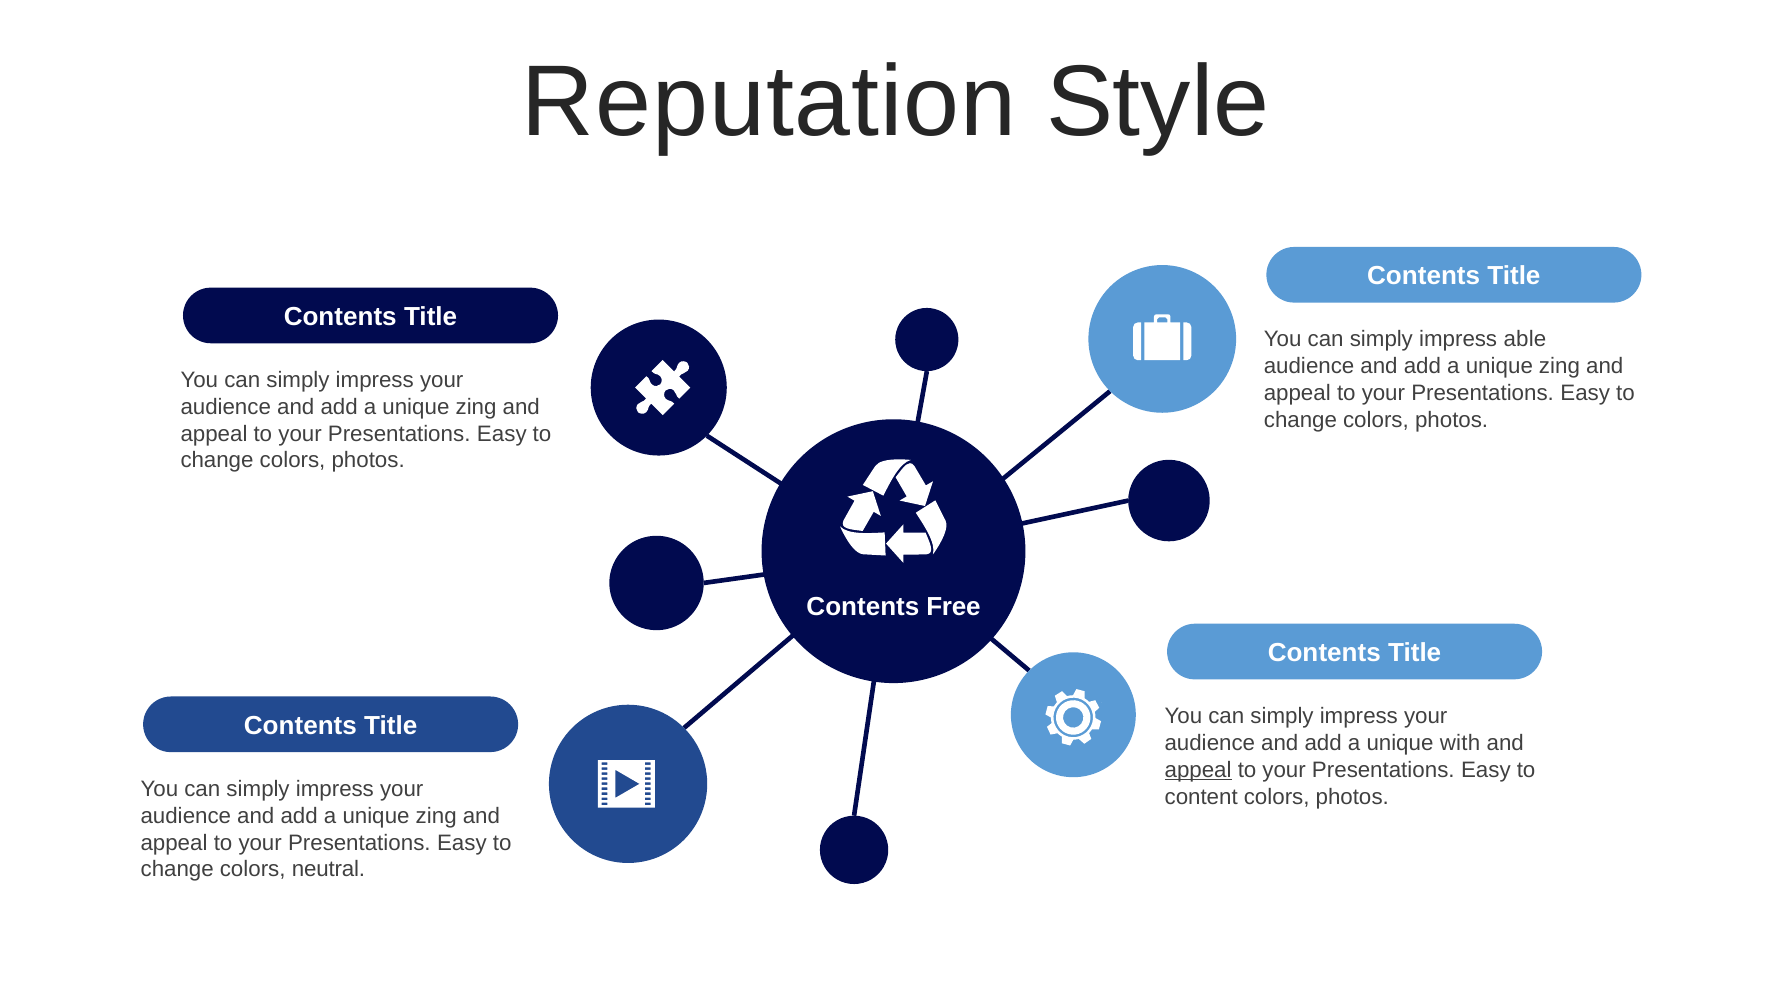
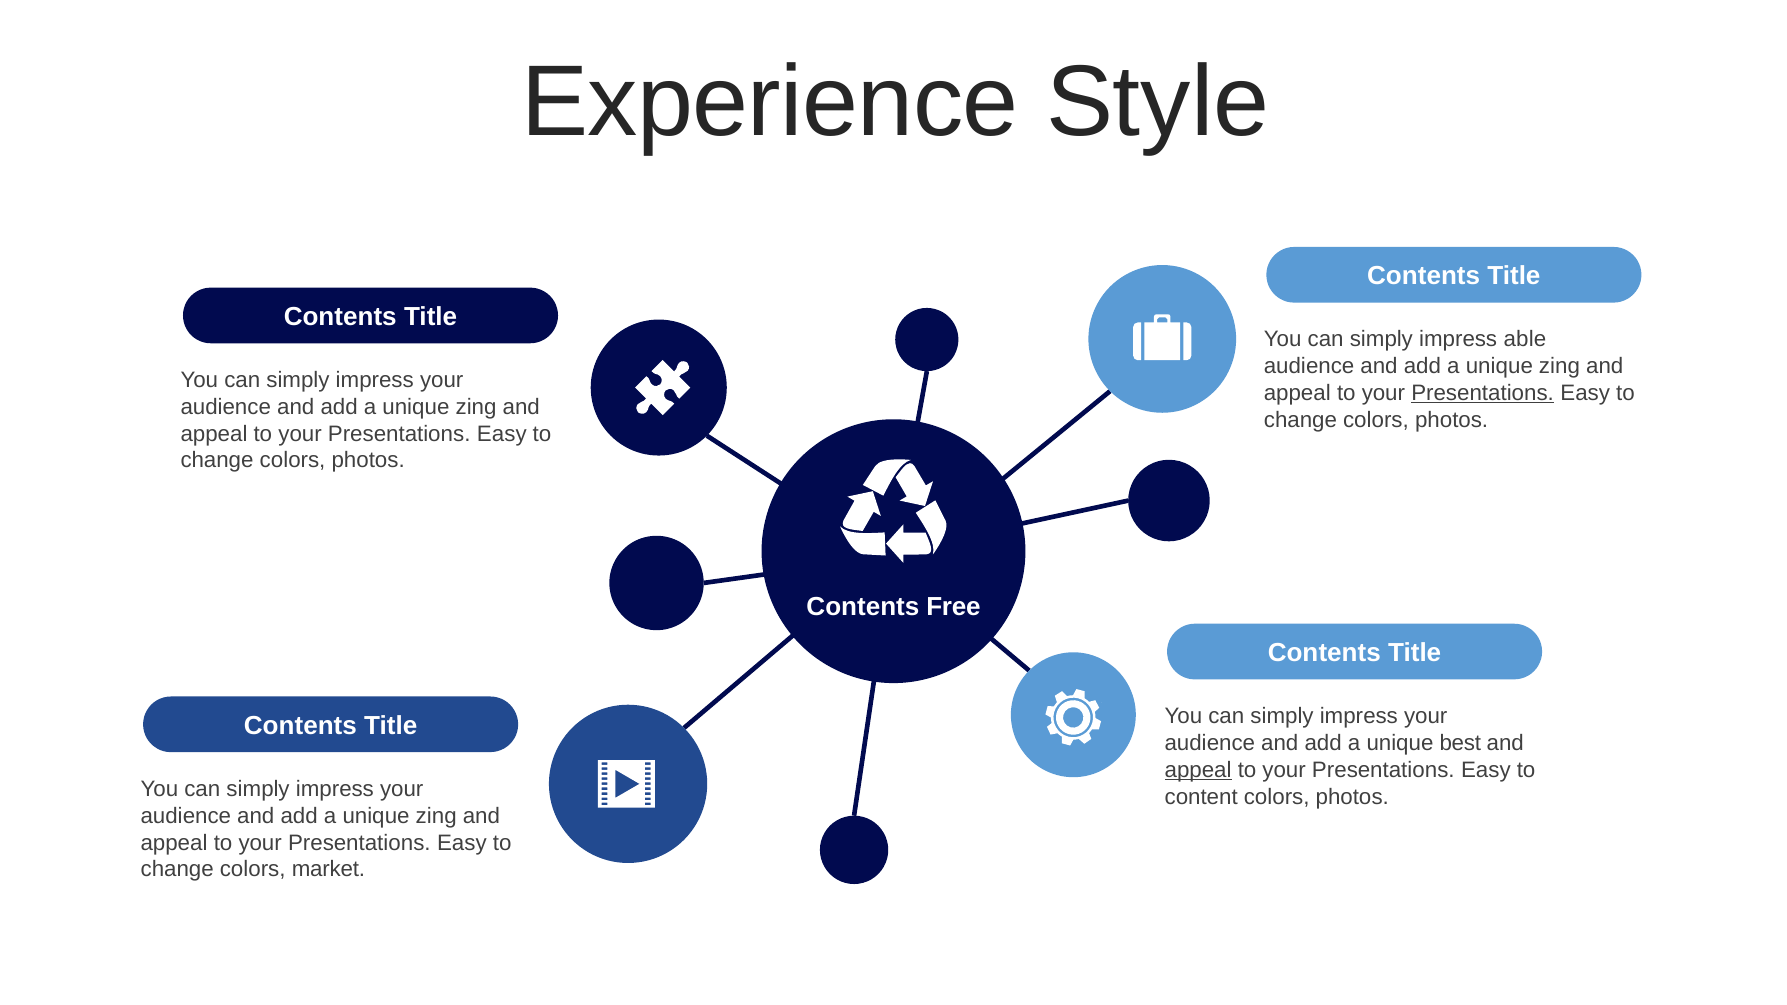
Reputation: Reputation -> Experience (770, 102)
Presentations underline: none -> present (1483, 393)
with: with -> best (1460, 743)
neutral: neutral -> market (328, 870)
